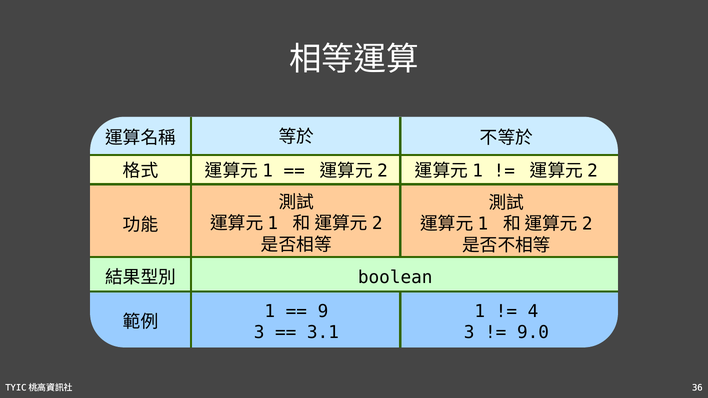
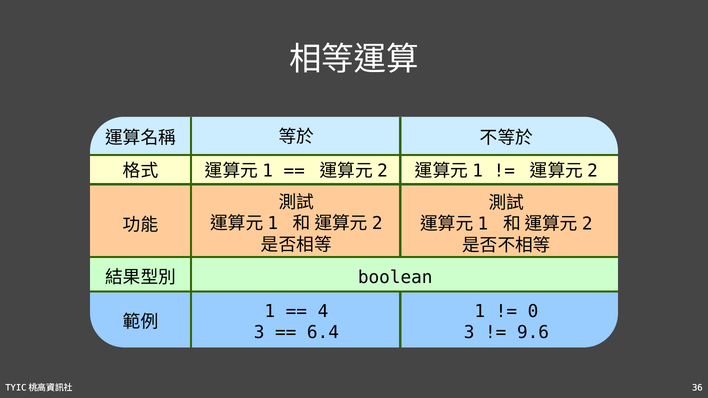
9: 9 -> 4 (323, 311)
4: 4 -> 0 (533, 311)
3.1: 3.1 -> 6.4 (323, 333)
9.0: 9.0 -> 9.6 (533, 333)
